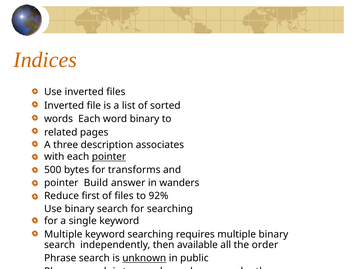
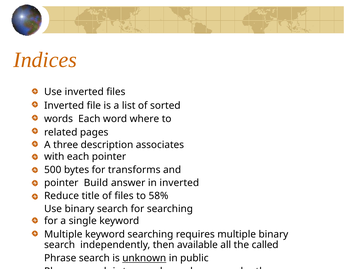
word binary: binary -> where (144, 119)
pointer underline: present -> none (109, 157)
in wanders: wanders -> inverted (179, 183)
first: first -> title (91, 196)
92%: 92% -> 58% (158, 196)
order: order -> called (265, 245)
